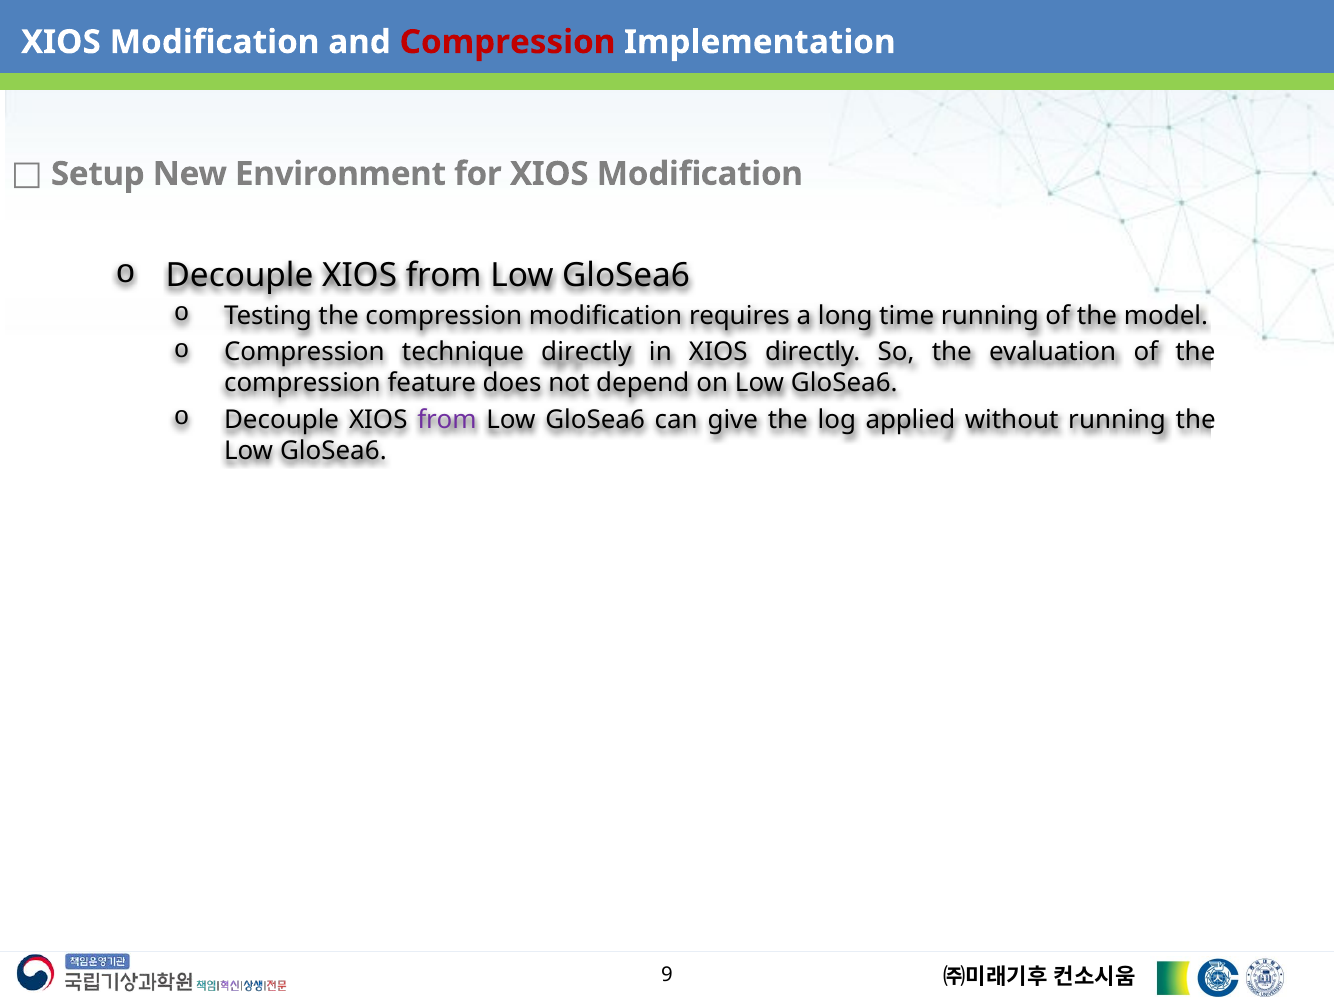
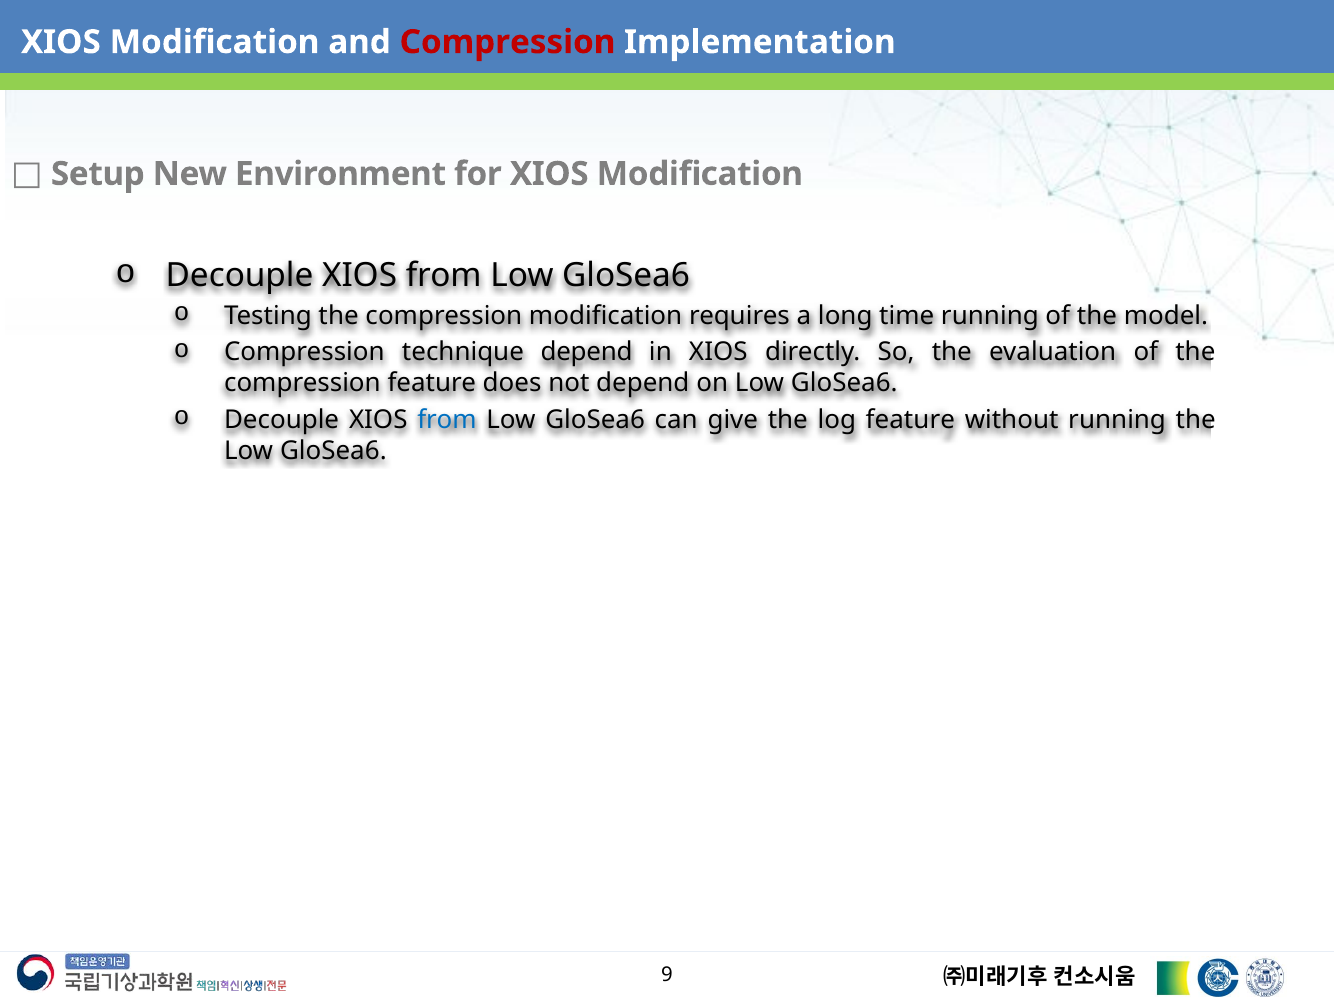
technique directly: directly -> depend (587, 352)
from colour: purple -> blue (447, 420)
log applied: applied -> feature (910, 420)
